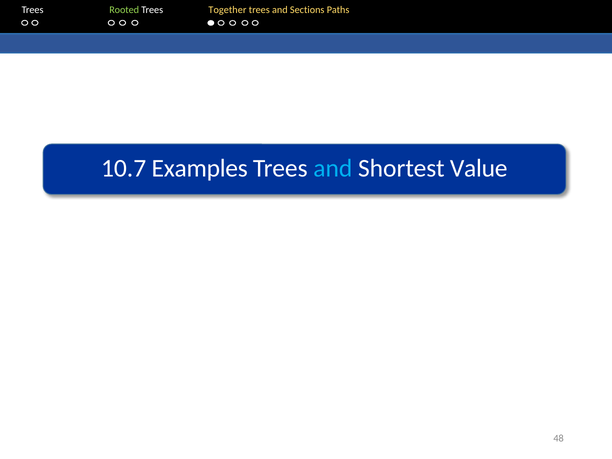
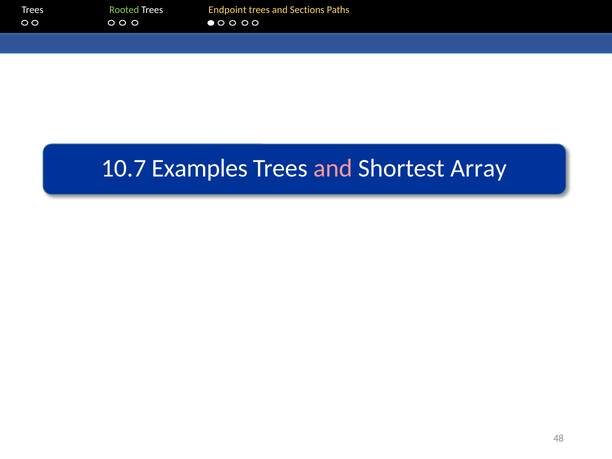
Together: Together -> Endpoint (227, 10)
and colour: light blue -> pink (333, 168)
Value: Value -> Array (479, 168)
